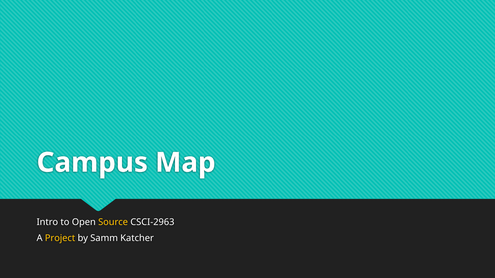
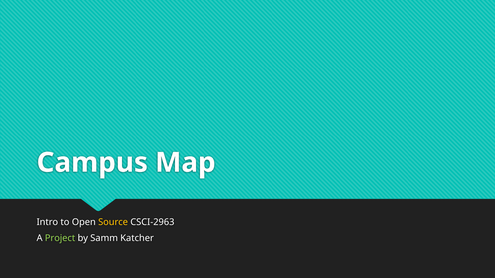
Project colour: yellow -> light green (60, 239)
